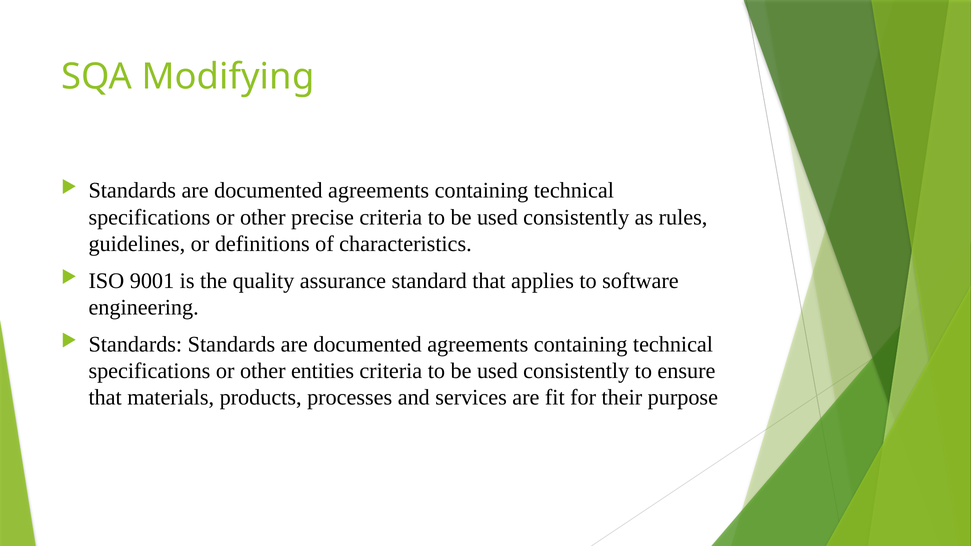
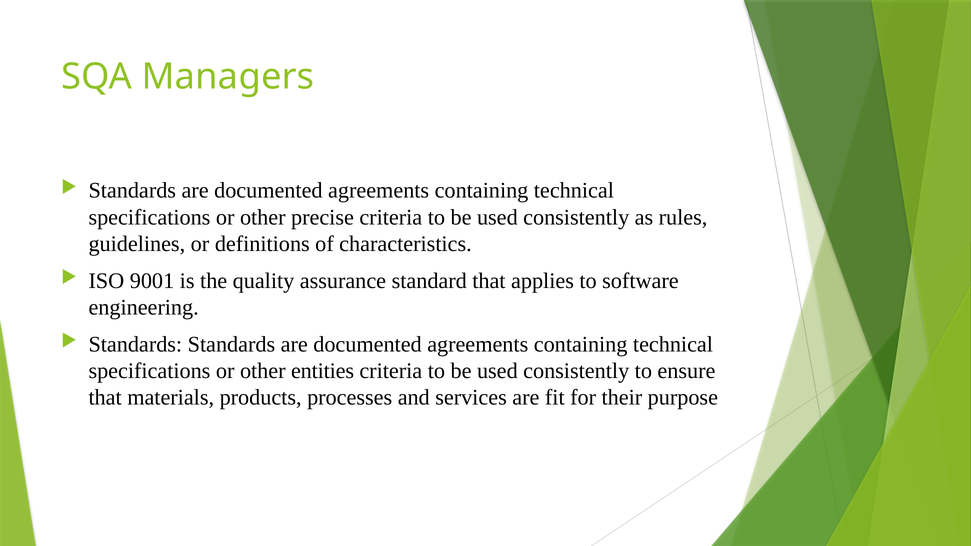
Modifying: Modifying -> Managers (228, 77)
